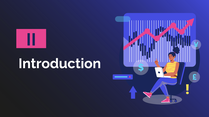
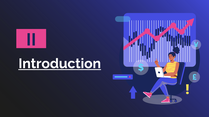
Introduction underline: none -> present (60, 64)
